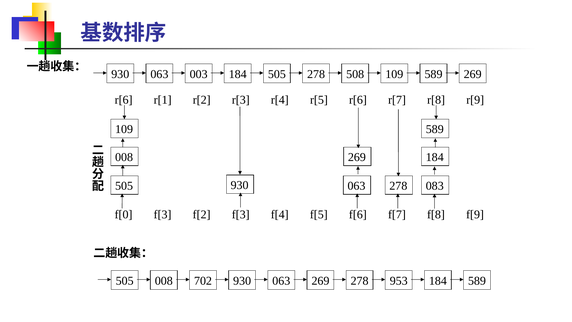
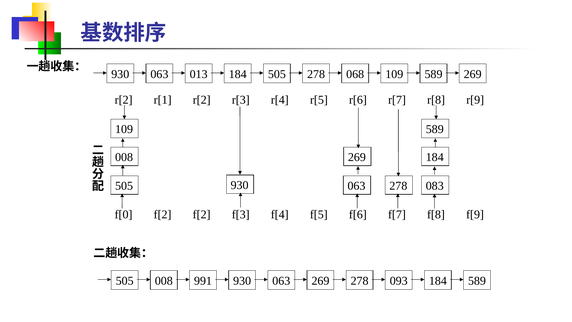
003: 003 -> 013 (199, 74)
508: 508 -> 068 (355, 74)
r[6: r[6 -> r[2 (124, 100)
f[0 f[3: f[3 -> f[2 (163, 214)
702: 702 -> 991 (203, 281)
953: 953 -> 093 (399, 281)
